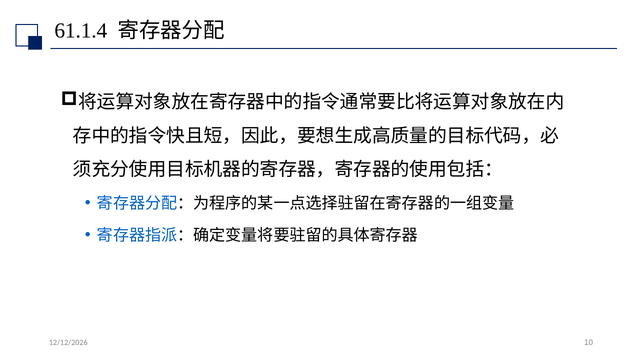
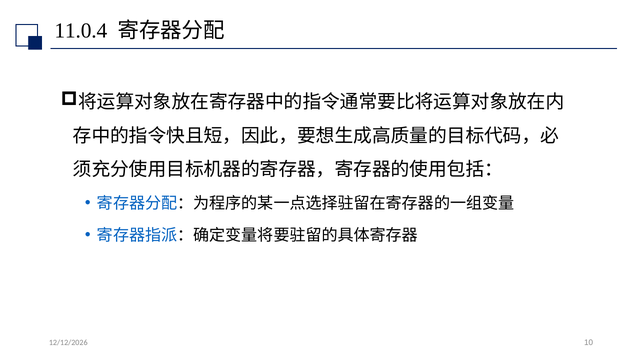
61.1.4: 61.1.4 -> 11.0.4 (81, 31)
